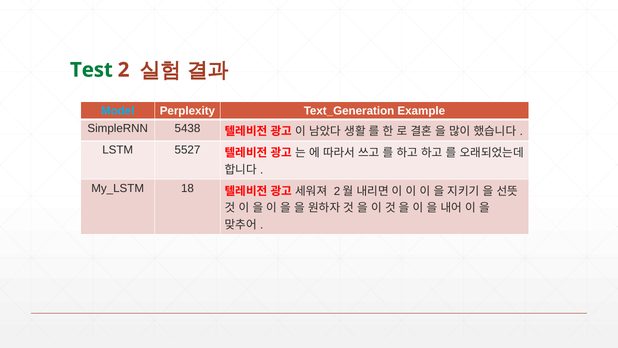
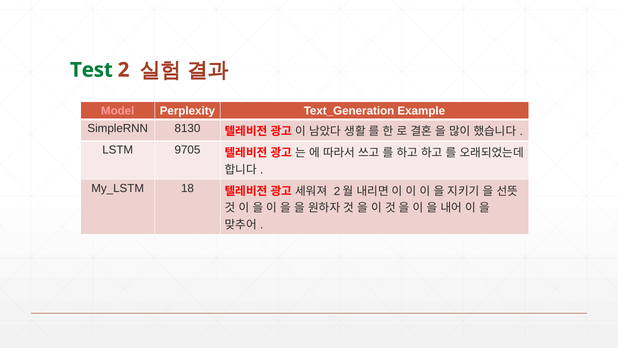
Model colour: light blue -> pink (118, 111)
5438: 5438 -> 8130 (187, 128)
5527: 5527 -> 9705 (187, 150)
